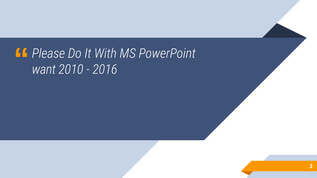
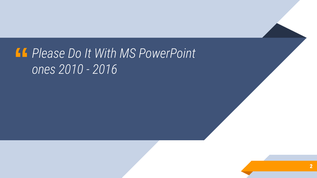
want: want -> ones (44, 70)
